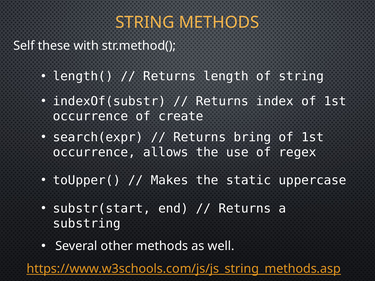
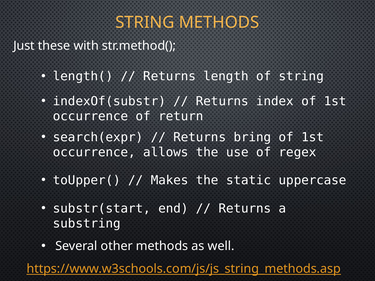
Self: Self -> Just (24, 46)
create: create -> return (181, 116)
